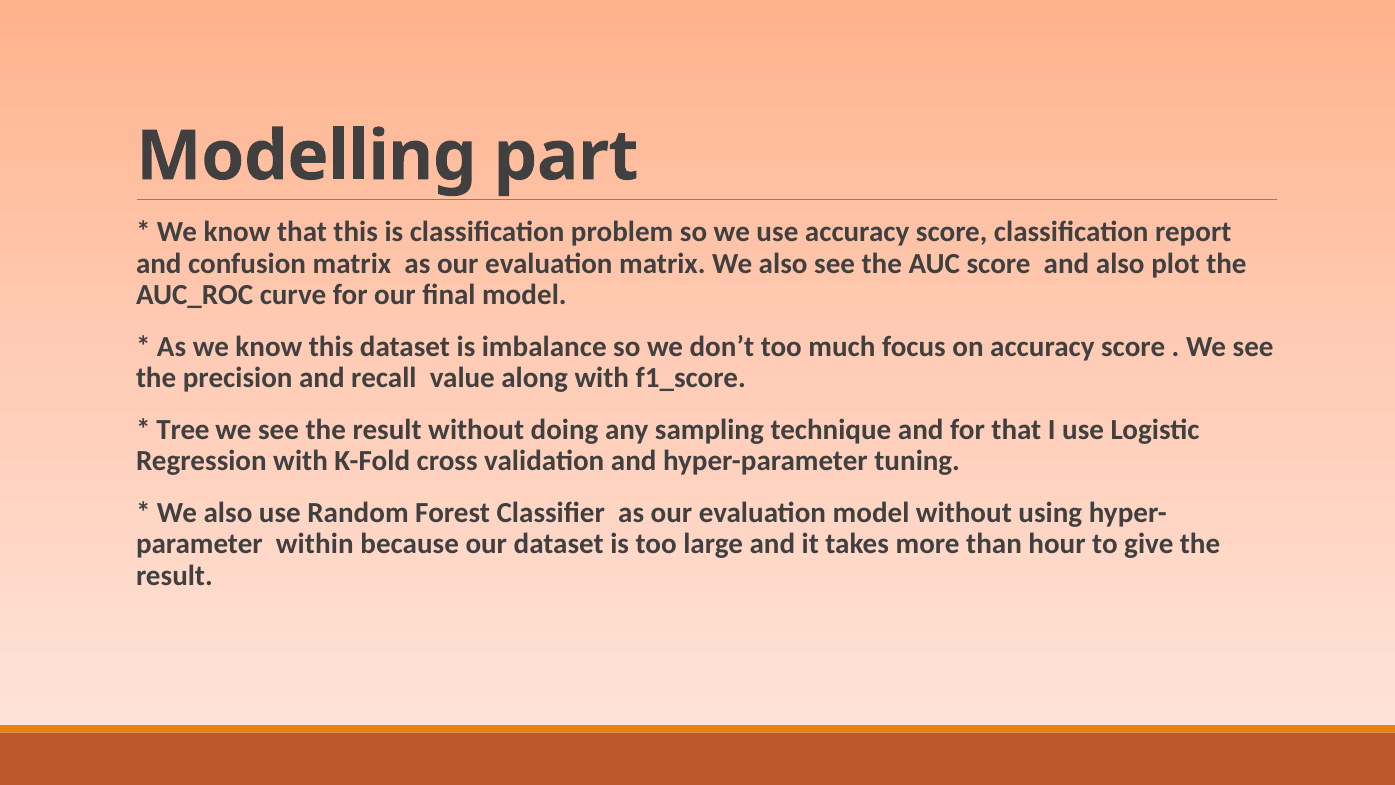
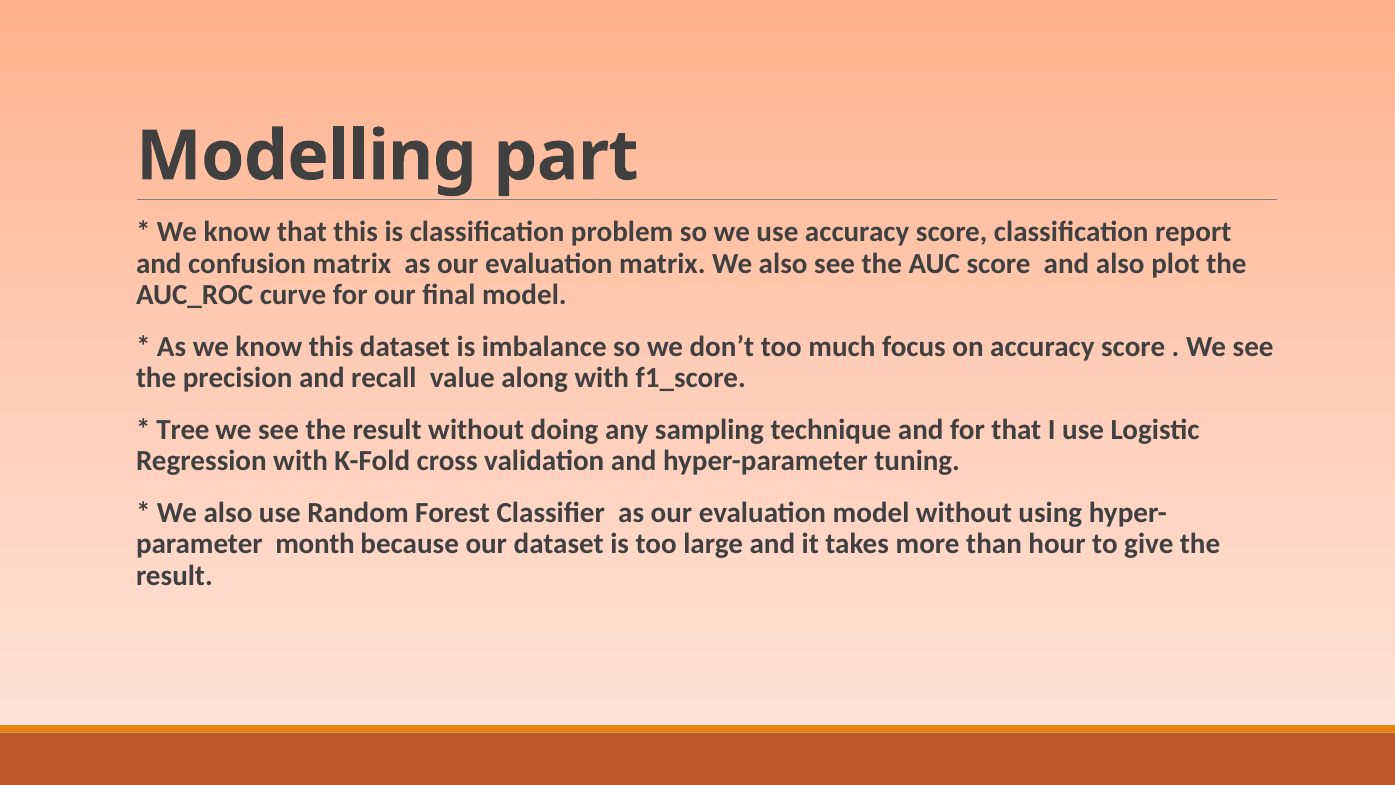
within: within -> month (315, 544)
